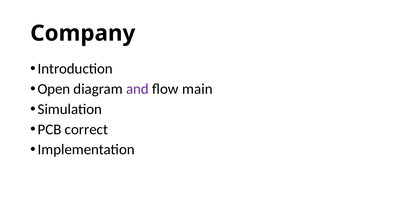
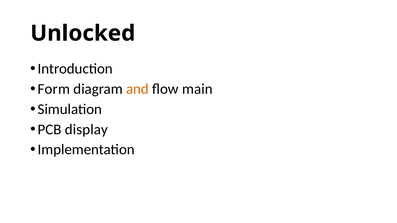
Company: Company -> Unlocked (83, 33)
Open: Open -> Form (54, 89)
and colour: purple -> orange (137, 89)
correct: correct -> display (86, 130)
